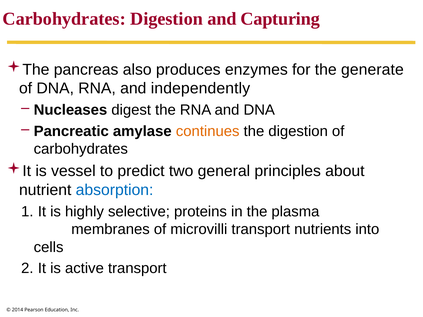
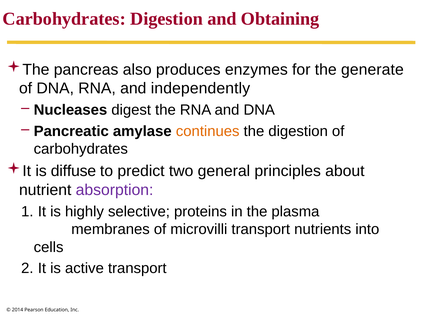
Capturing: Capturing -> Obtaining (280, 19)
vessel: vessel -> diffuse (73, 171)
absorption colour: blue -> purple (115, 190)
